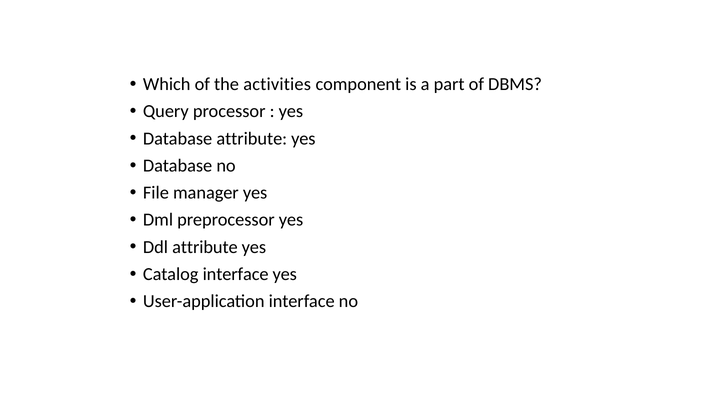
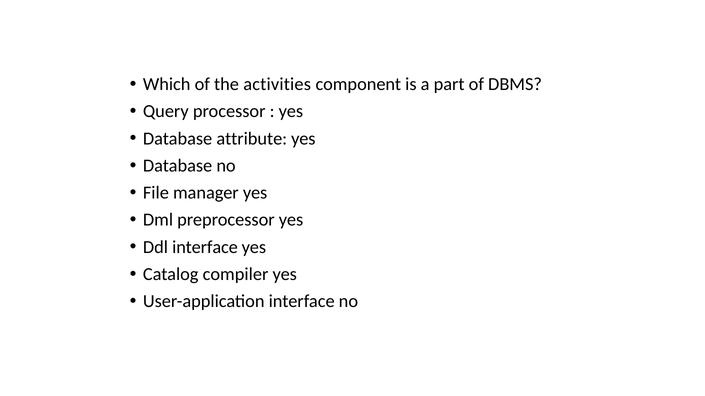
Ddl attribute: attribute -> interface (205, 247)
Catalog interface: interface -> compiler (236, 274)
